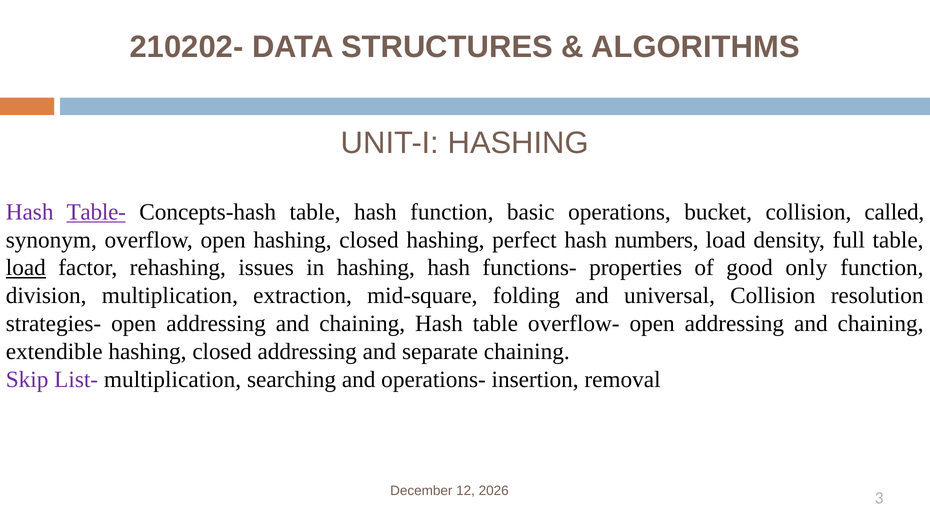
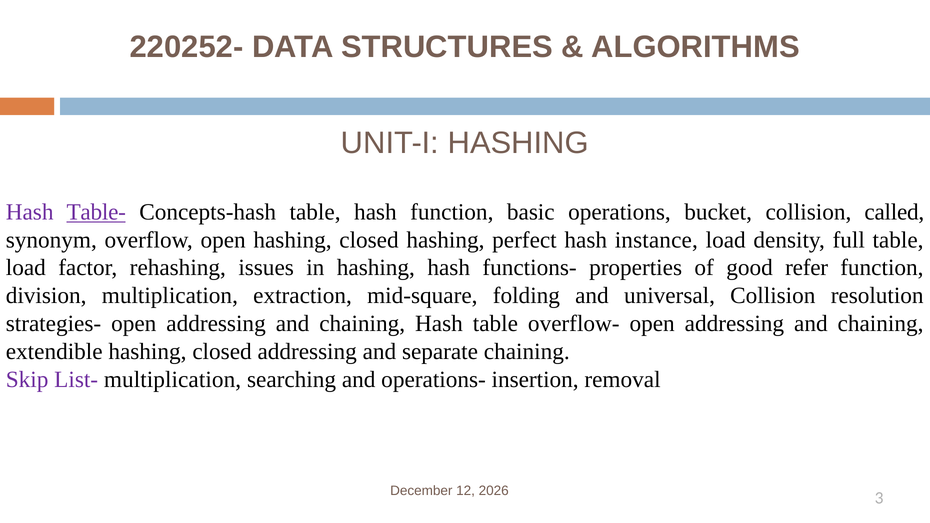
210202-: 210202- -> 220252- (186, 47)
numbers: numbers -> instance (656, 240)
load underline: present -> none (26, 268)
only: only -> refer (807, 268)
